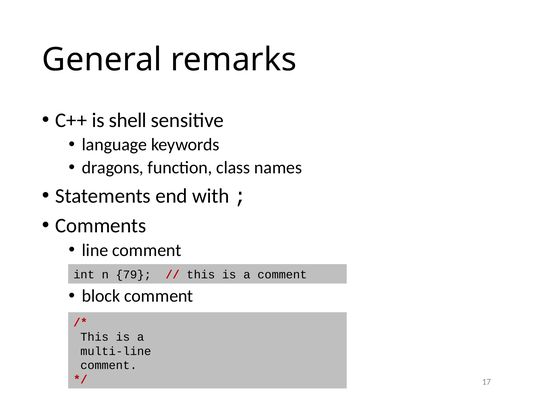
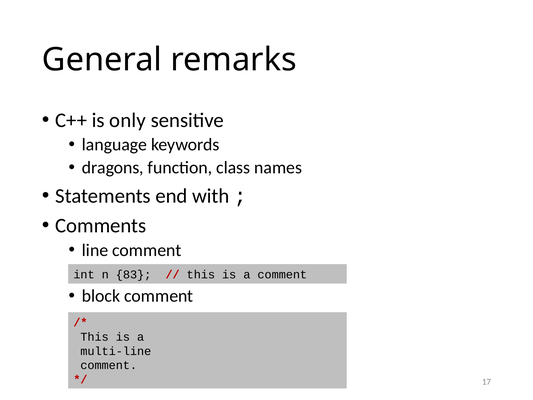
shell: shell -> only (128, 120)
79: 79 -> 83 (134, 274)
